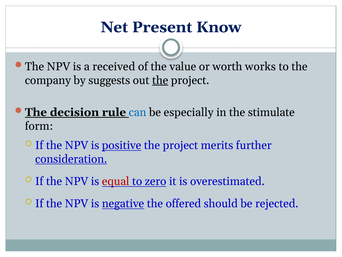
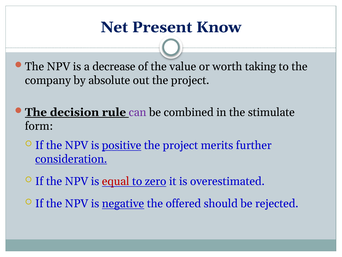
received: received -> decrease (114, 66)
works: works -> taking (261, 66)
suggests: suggests -> absolute (109, 80)
the underline: present -> none (160, 80)
can colour: blue -> purple (138, 112)
especially: especially -> combined (189, 112)
